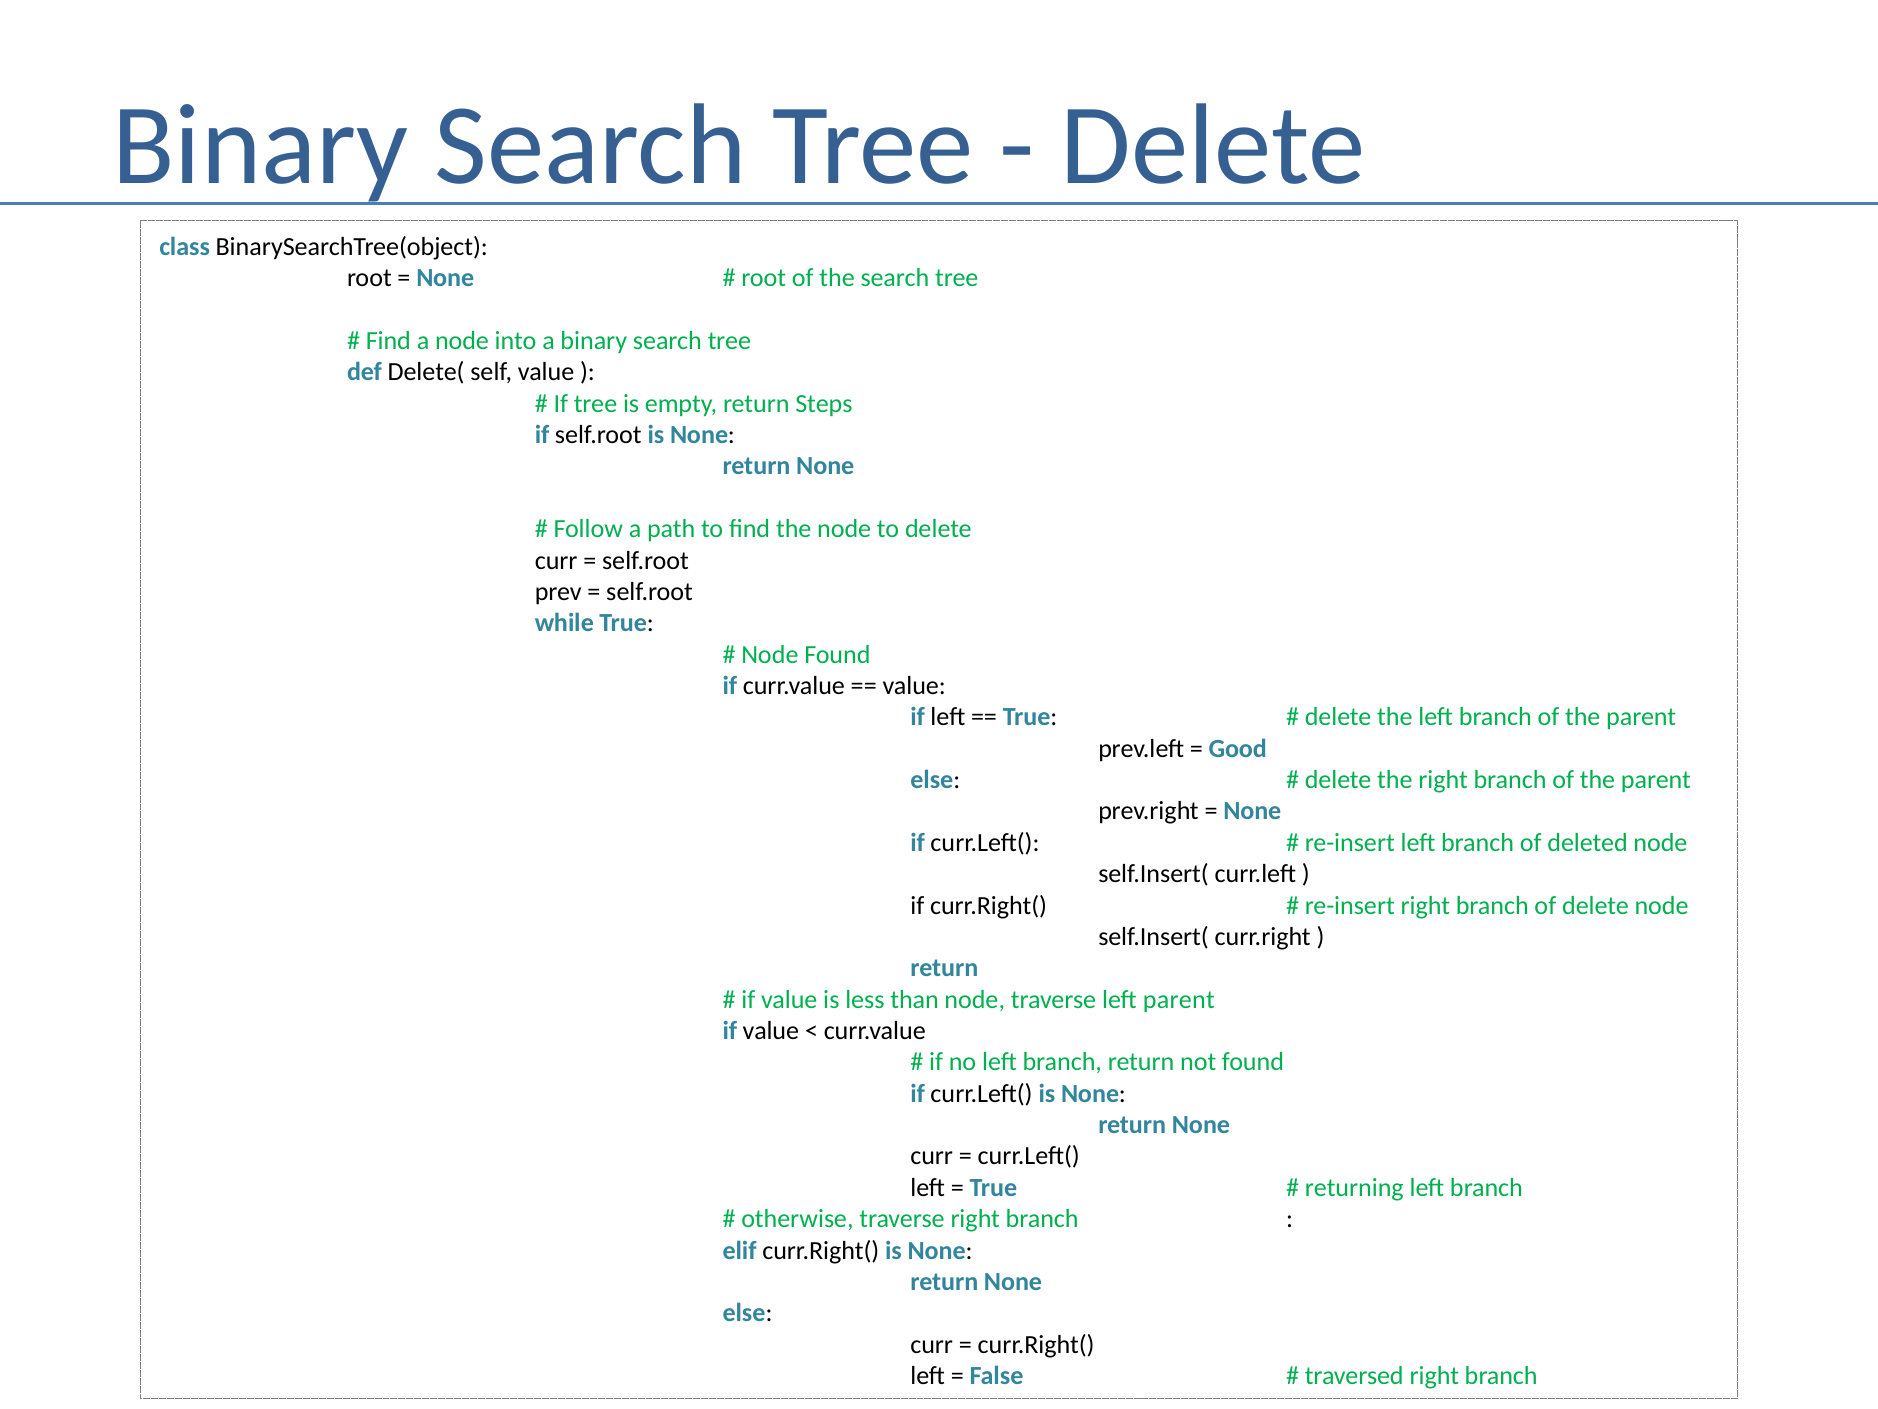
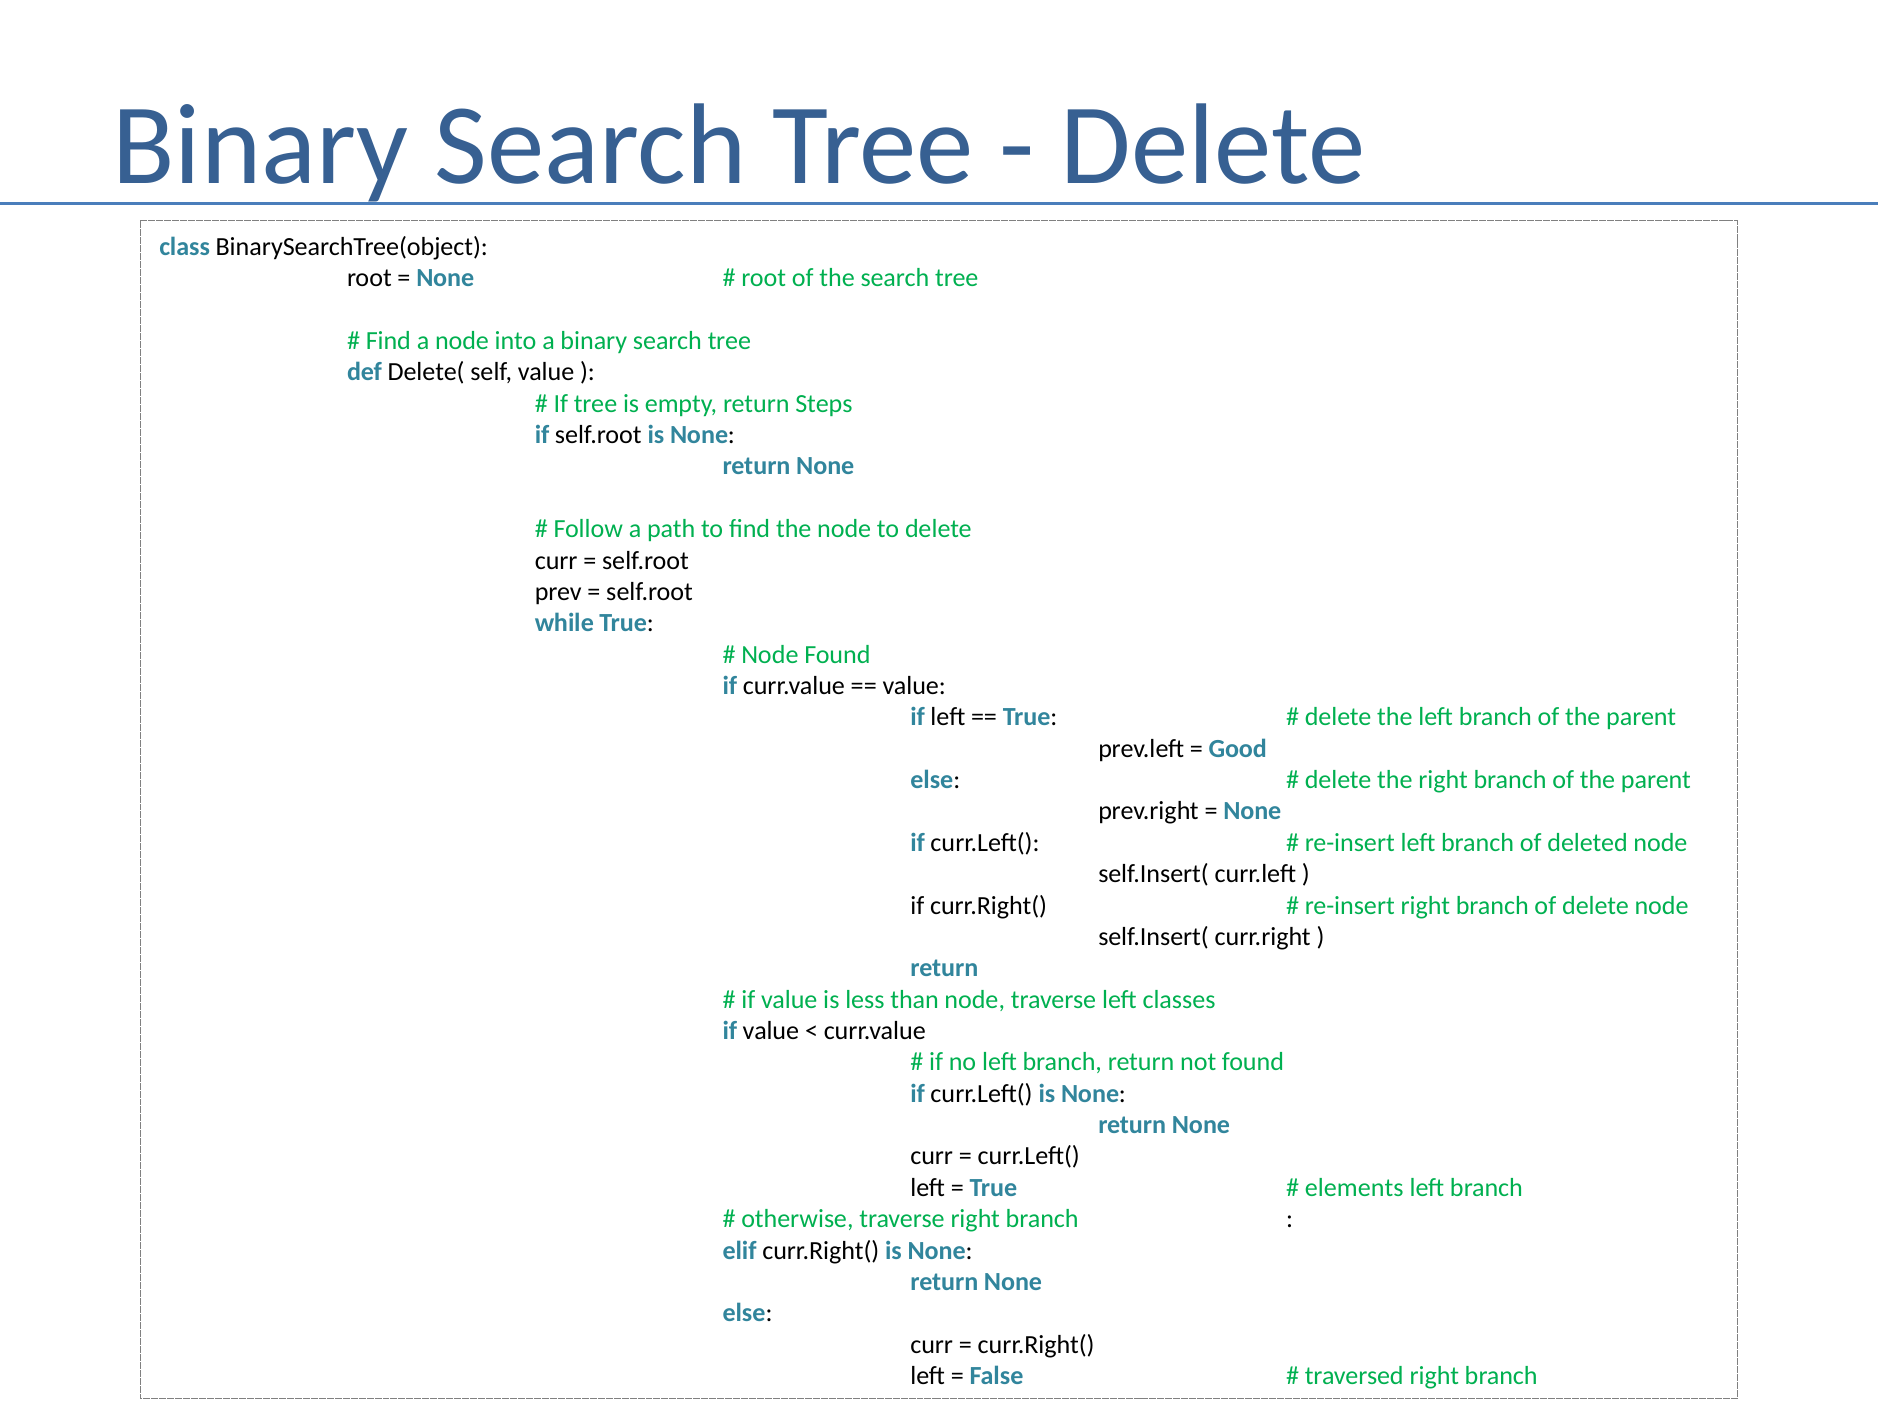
left parent: parent -> classes (1179, 999)
returning: returning -> elements (1354, 1187)
